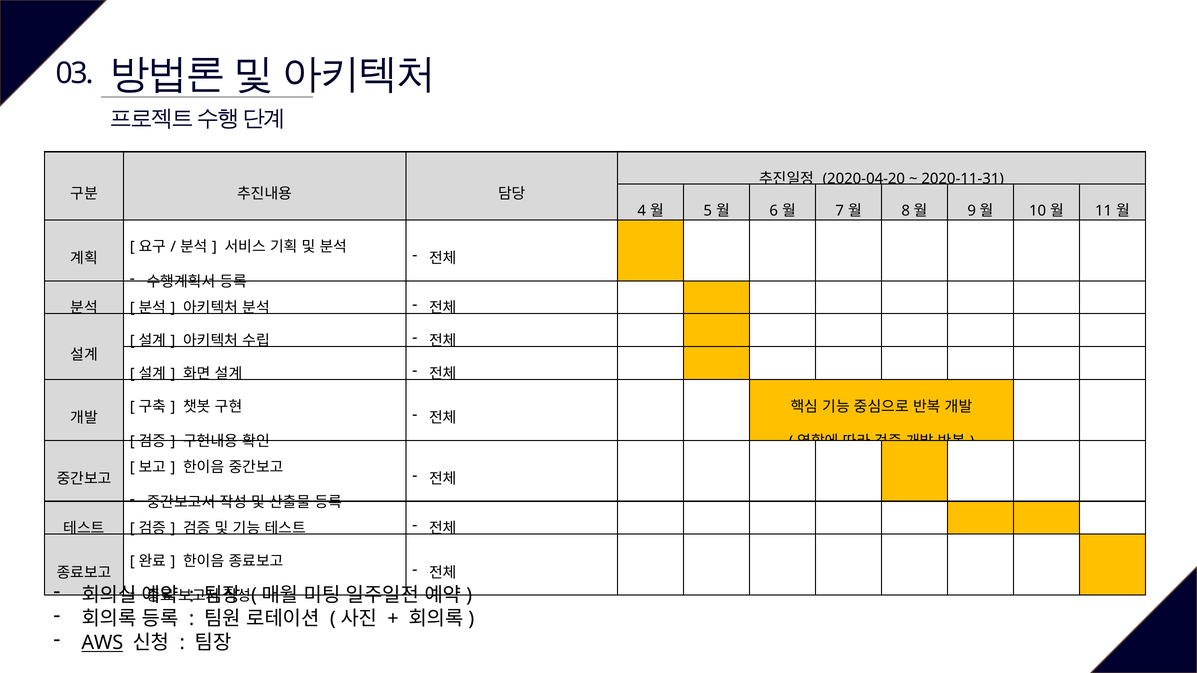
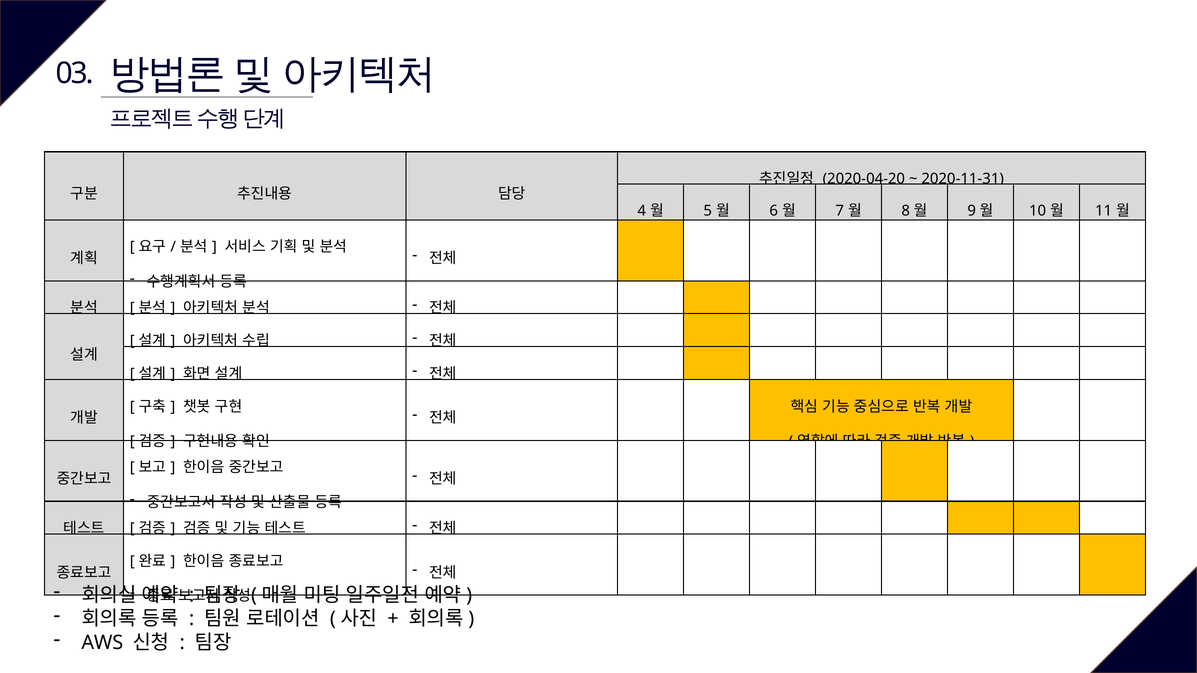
AWS underline: present -> none (102, 643)
